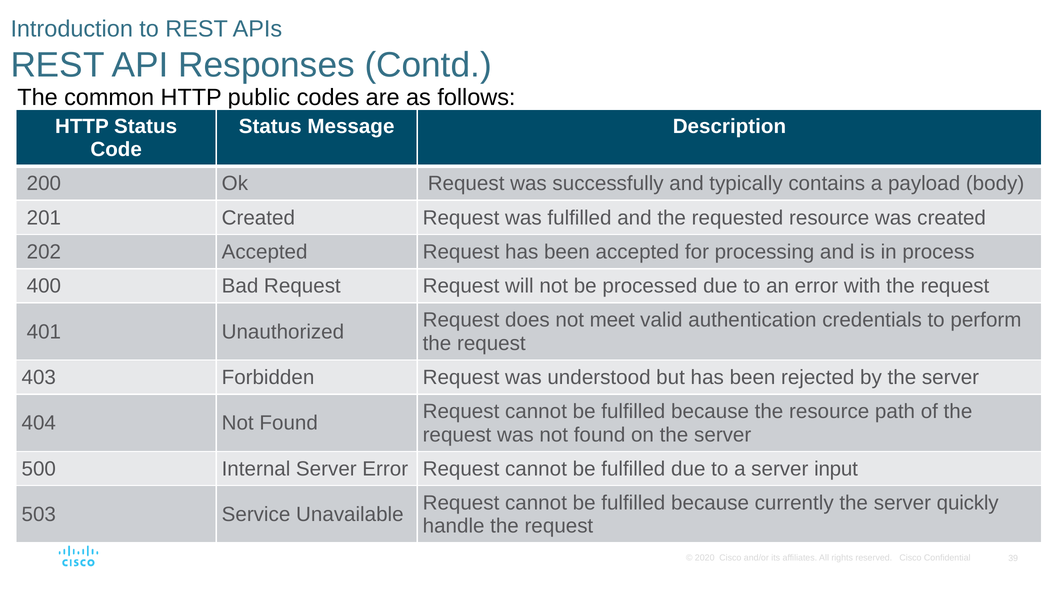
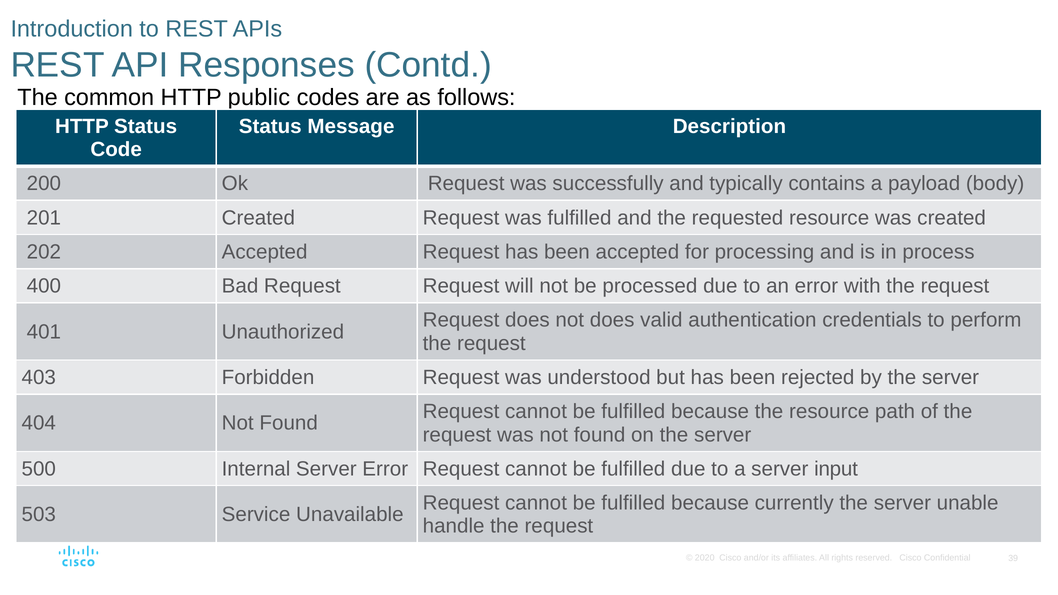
not meet: meet -> does (612, 320)
quickly: quickly -> unable (968, 503)
